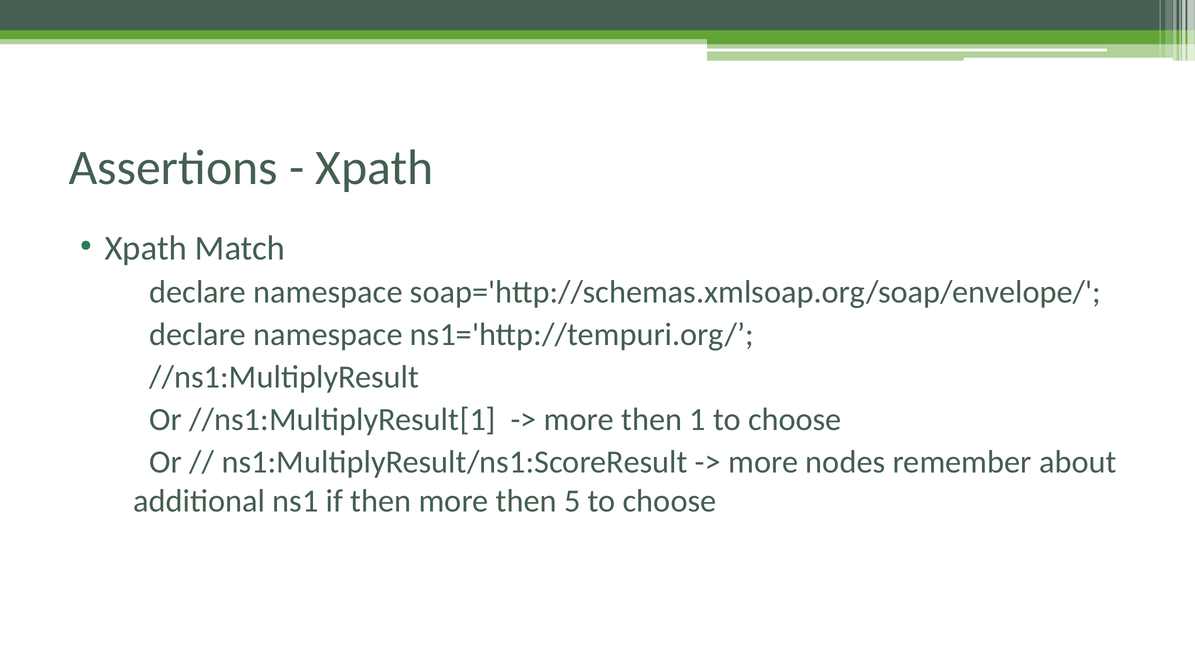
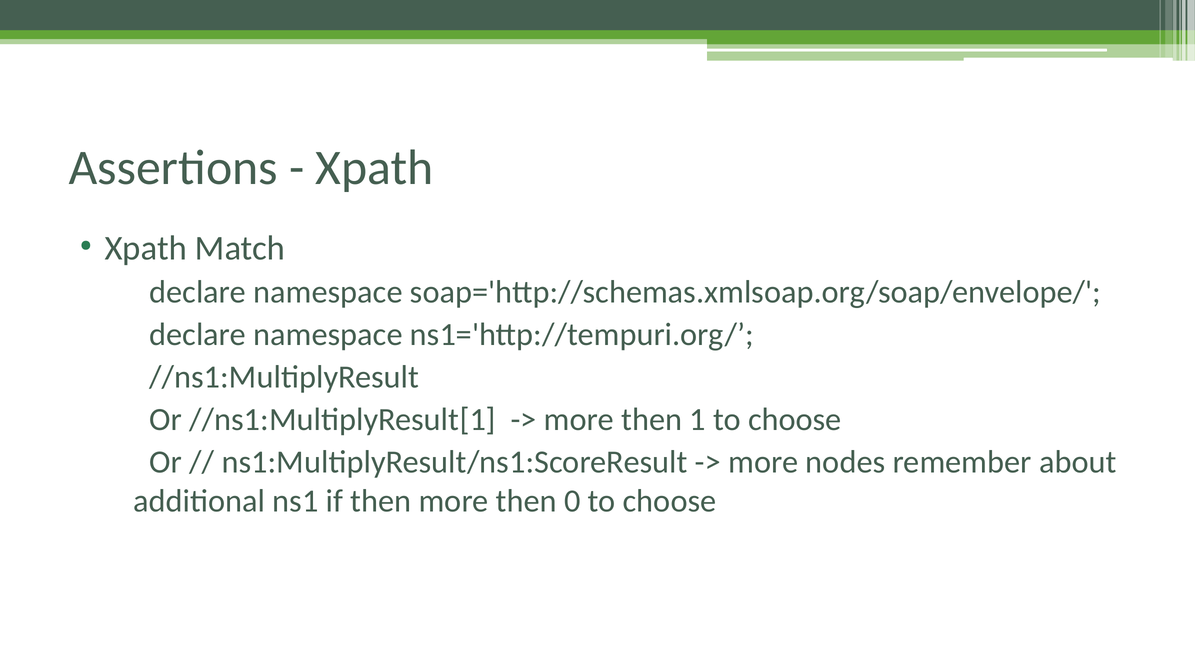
5: 5 -> 0 (572, 501)
